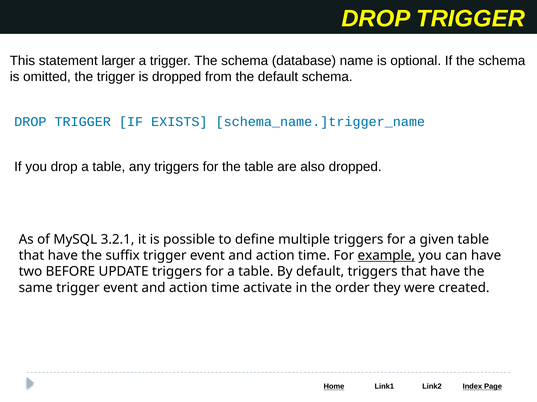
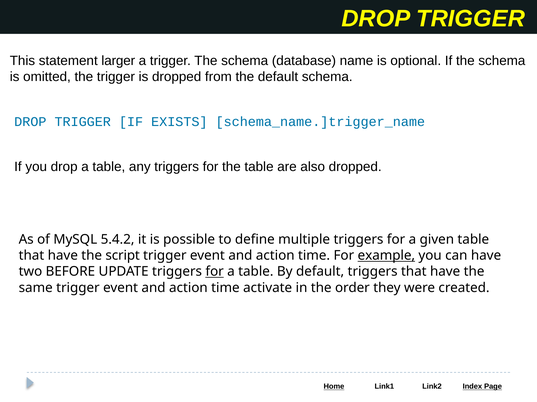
3.2.1: 3.2.1 -> 5.4.2 (118, 240)
suffix: suffix -> script (123, 256)
for underline: none -> present (215, 272)
